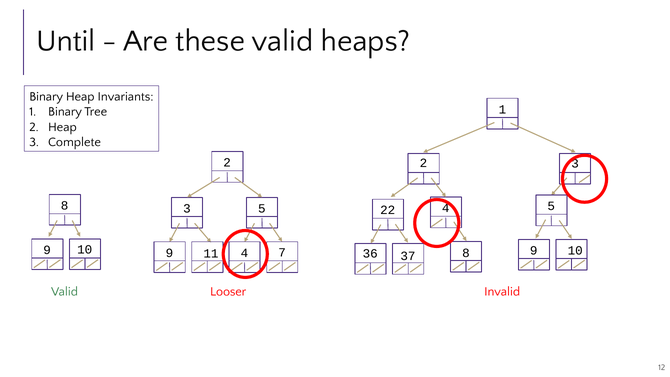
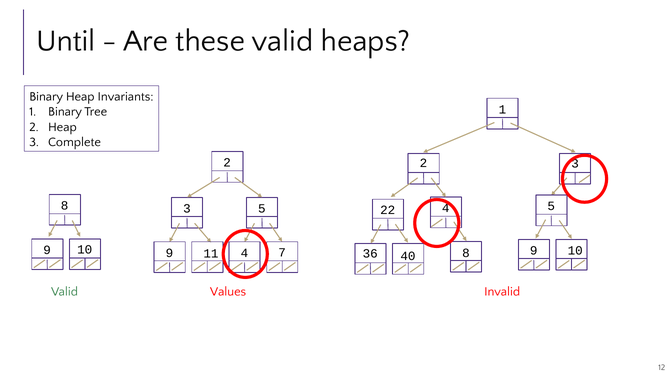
37: 37 -> 40 (408, 256)
Looser: Looser -> Values (228, 292)
